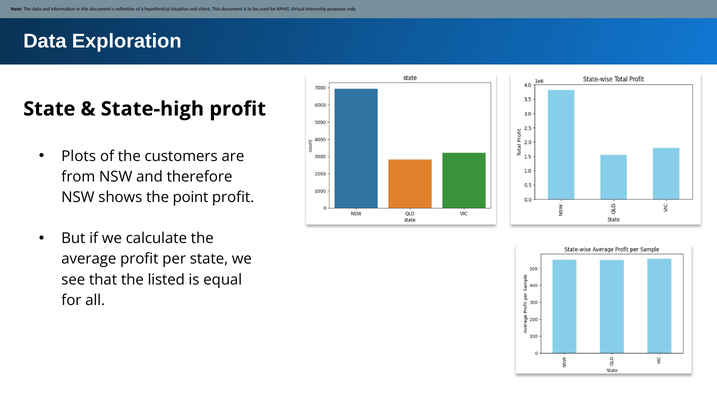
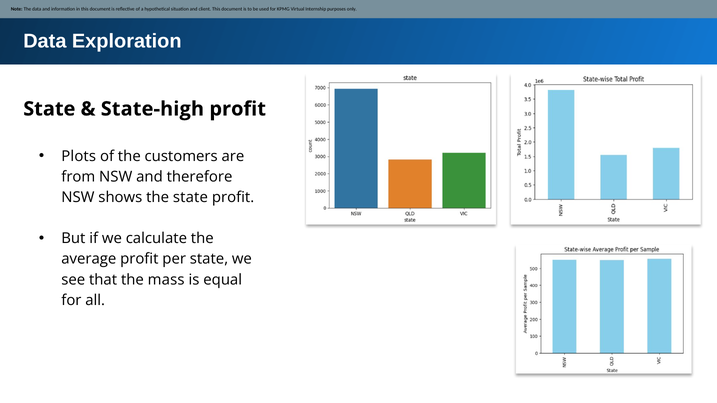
the point: point -> state (190, 197)
listed: listed -> mass (166, 280)
